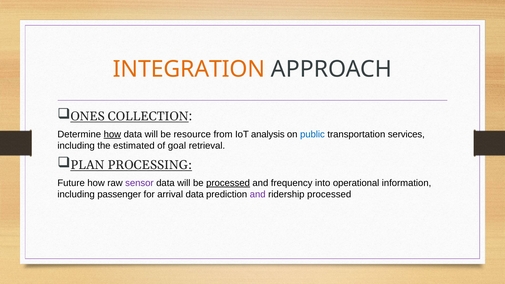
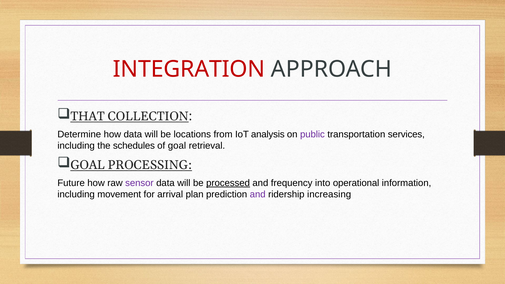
INTEGRATION colour: orange -> red (189, 69)
ONES: ONES -> THAT (88, 116)
how underline: present -> none (112, 134)
resource: resource -> locations (192, 134)
public colour: blue -> purple (312, 134)
estimated: estimated -> schedules (134, 146)
PLAN: PLAN -> GOAL (88, 165)
passenger: passenger -> movement (119, 194)
arrival data: data -> plan (195, 194)
ridership processed: processed -> increasing (329, 194)
